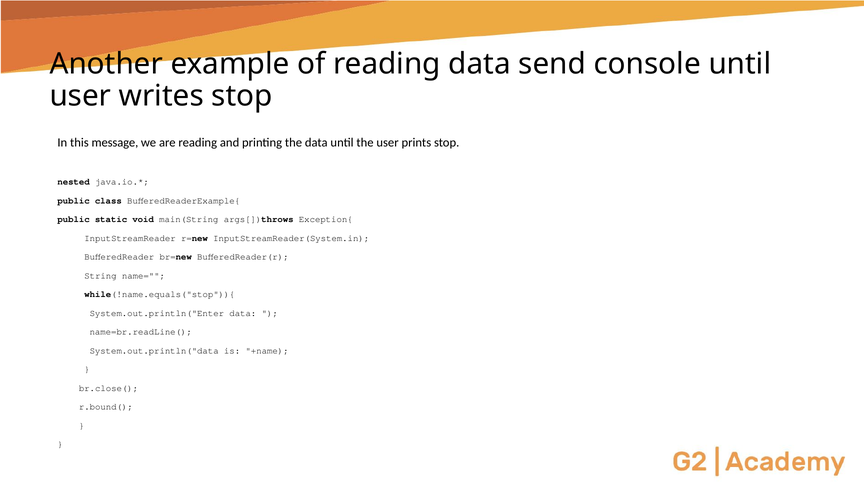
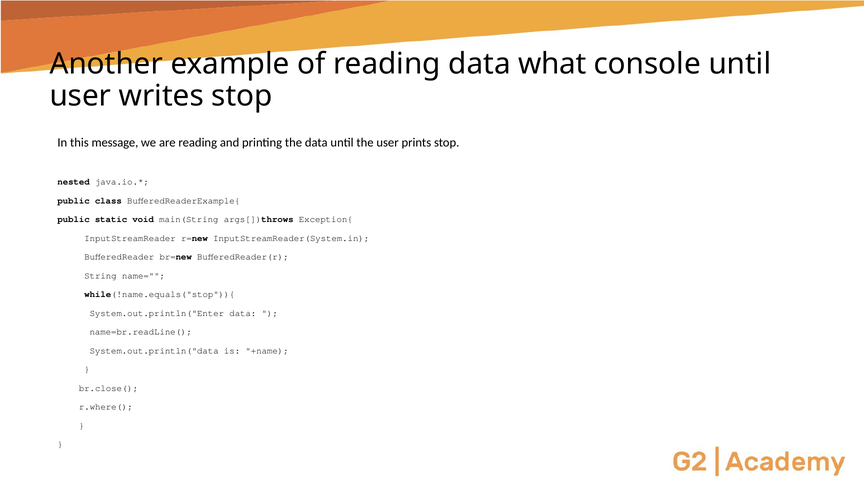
send: send -> what (552, 64)
r.bound(: r.bound( -> r.where( (106, 407)
